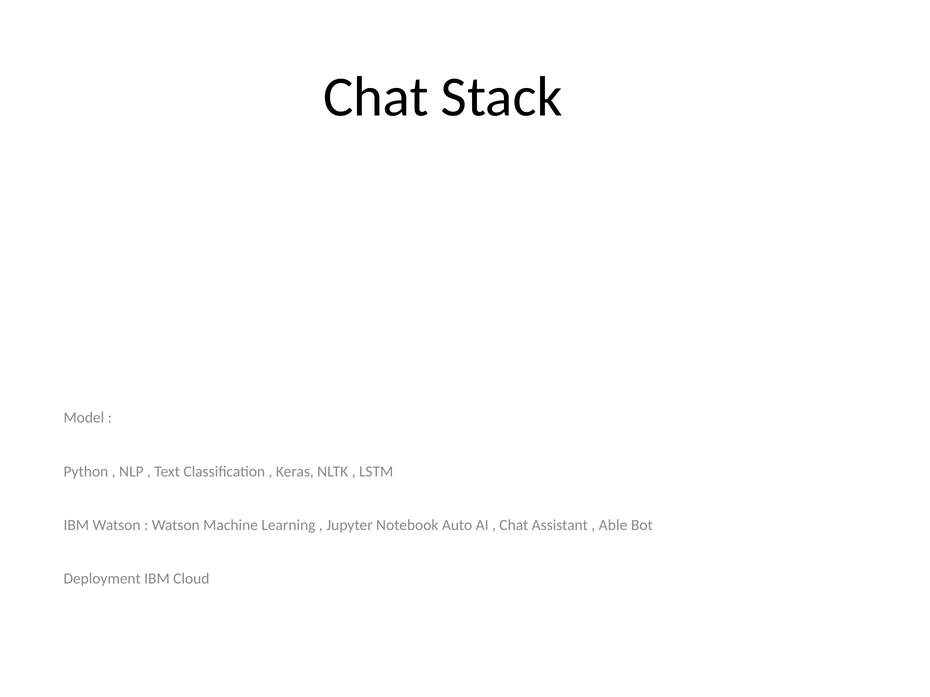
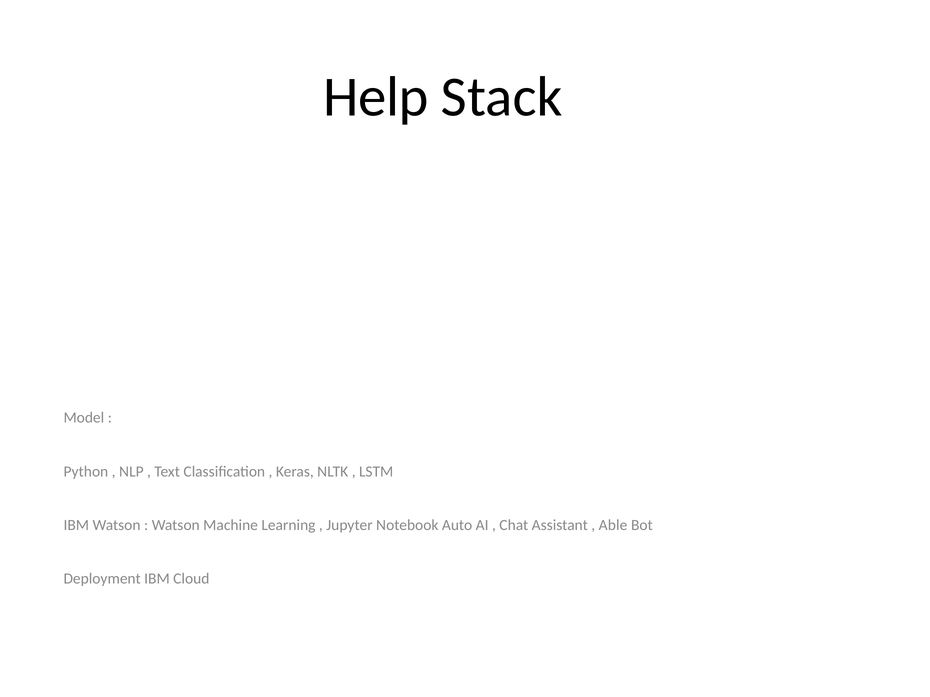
Chat: Chat -> Help (376, 97)
